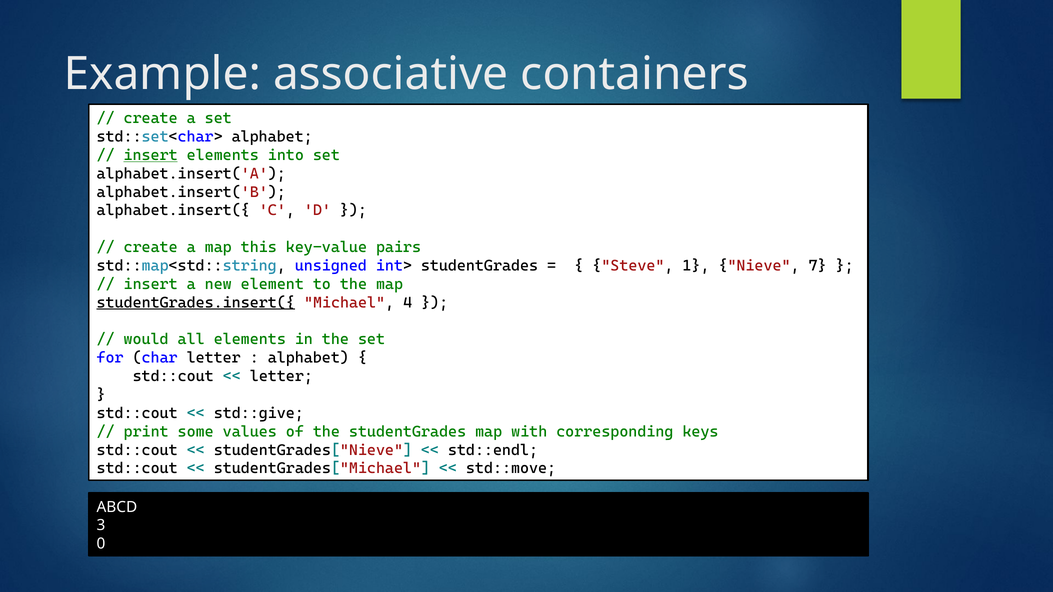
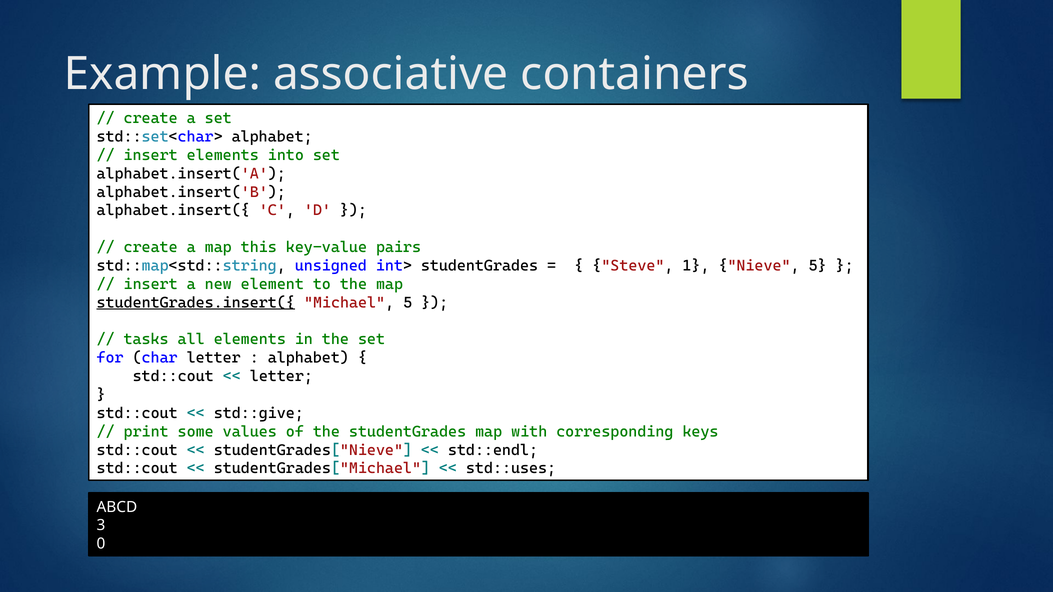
insert underline: present -> none (151, 155)
Nieve 7: 7 -> 5 (818, 266)
Michael 4: 4 -> 5 (408, 303)
would: would -> tasks (146, 340)
std::move: std::move -> std::uses (511, 469)
